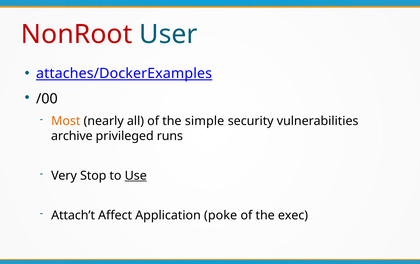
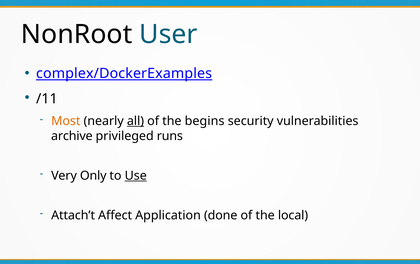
NonRoot colour: red -> black (77, 34)
attaches/DockerExamples: attaches/DockerExamples -> complex/DockerExamples (124, 74)
/00: /00 -> /11 (47, 99)
all underline: none -> present (135, 121)
simple: simple -> begins (205, 121)
Stop: Stop -> Only (93, 176)
poke: poke -> done (221, 216)
exec: exec -> local (293, 216)
